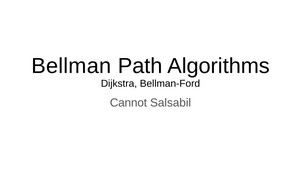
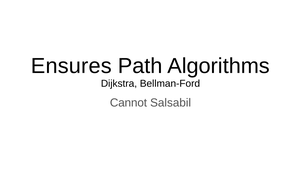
Bellman: Bellman -> Ensures (71, 66)
